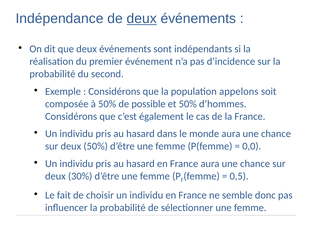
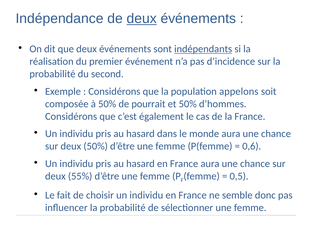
indépendants underline: none -> present (203, 49)
possible: possible -> pourrait (148, 104)
0,0: 0,0 -> 0,6 (252, 146)
30%: 30% -> 55% (80, 176)
